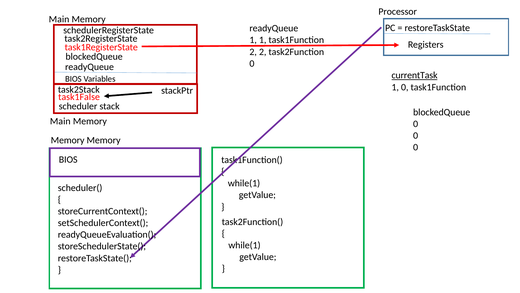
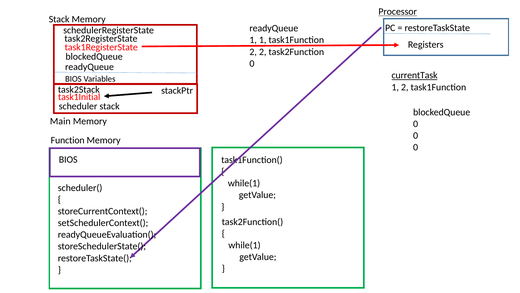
Processor underline: none -> present (398, 12)
Main: Main -> Stack (59, 19)
1 0: 0 -> 2 (405, 87)
task1False: task1False -> task1Initial (79, 97)
Memory: Memory -> Function (68, 140)
